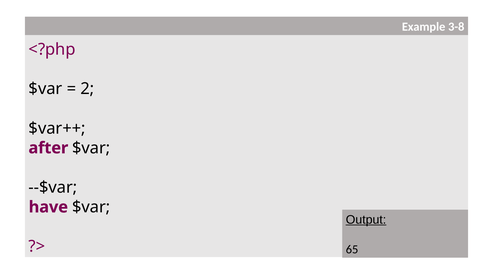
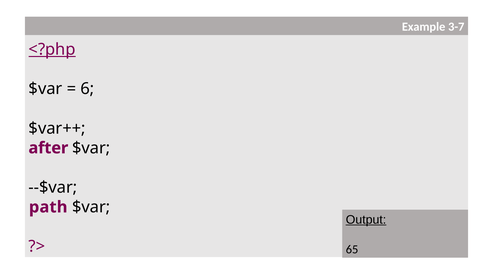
3-8: 3-8 -> 3-7 (456, 27)
<?php underline: none -> present (52, 49)
2: 2 -> 6 (87, 89)
have: have -> path (48, 207)
